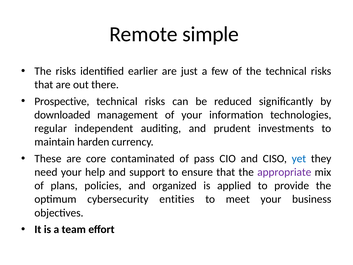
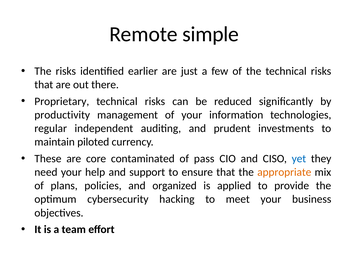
Prospective: Prospective -> Proprietary (62, 101)
downloaded: downloaded -> productivity (62, 115)
harden: harden -> piloted (93, 142)
appropriate colour: purple -> orange (284, 172)
entities: entities -> hacking (177, 199)
